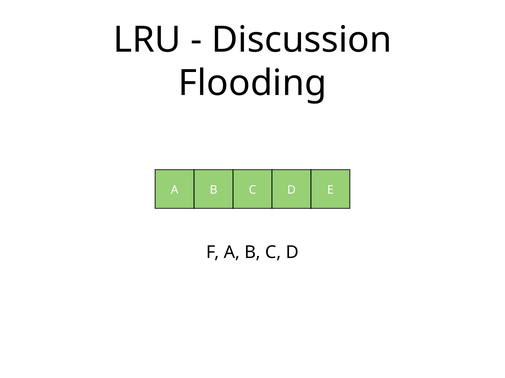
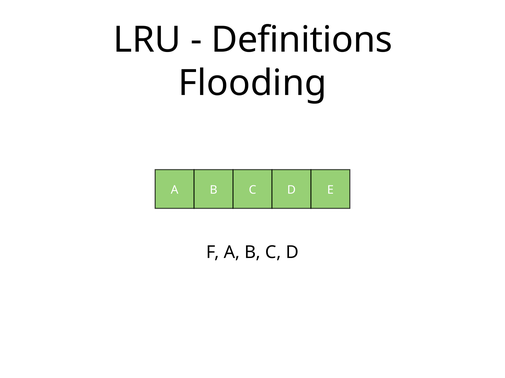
Discussion: Discussion -> Definitions (302, 40)
